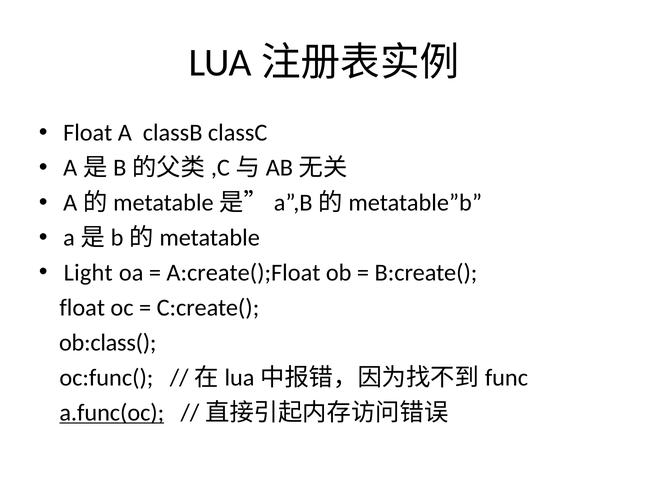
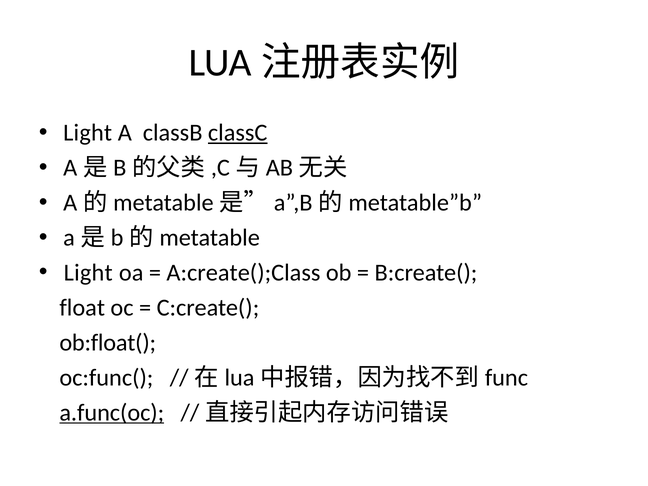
Float: Float -> Light (88, 133)
classC underline: none -> present (238, 133)
A:create();Float: A:create();Float -> A:create();Class (243, 273)
ob:class(: ob:class( -> ob:float( (108, 343)
